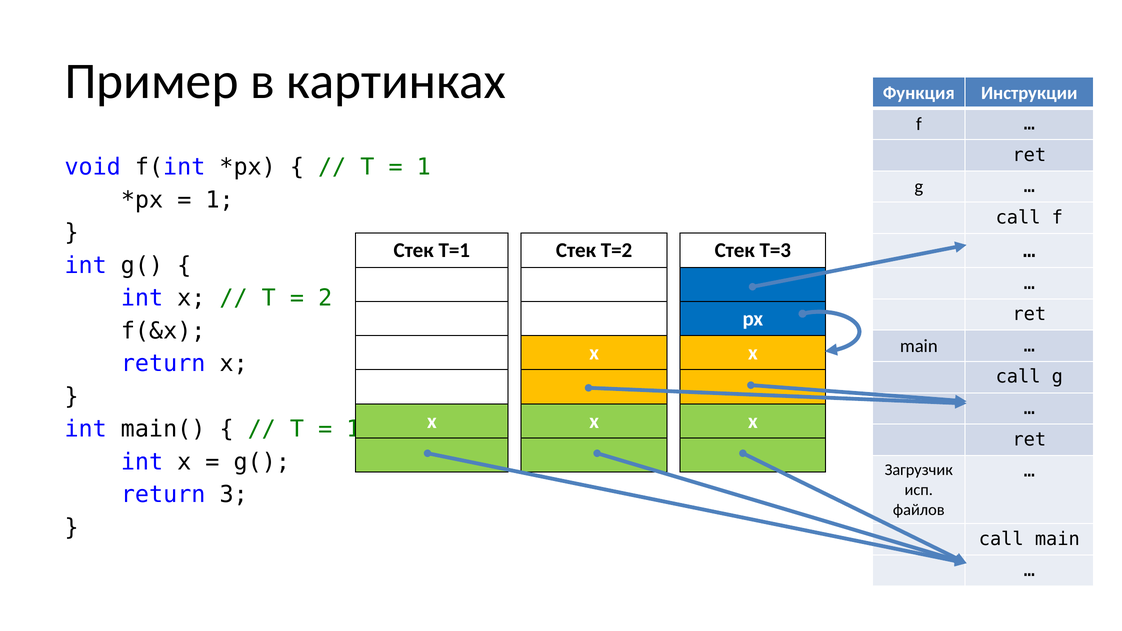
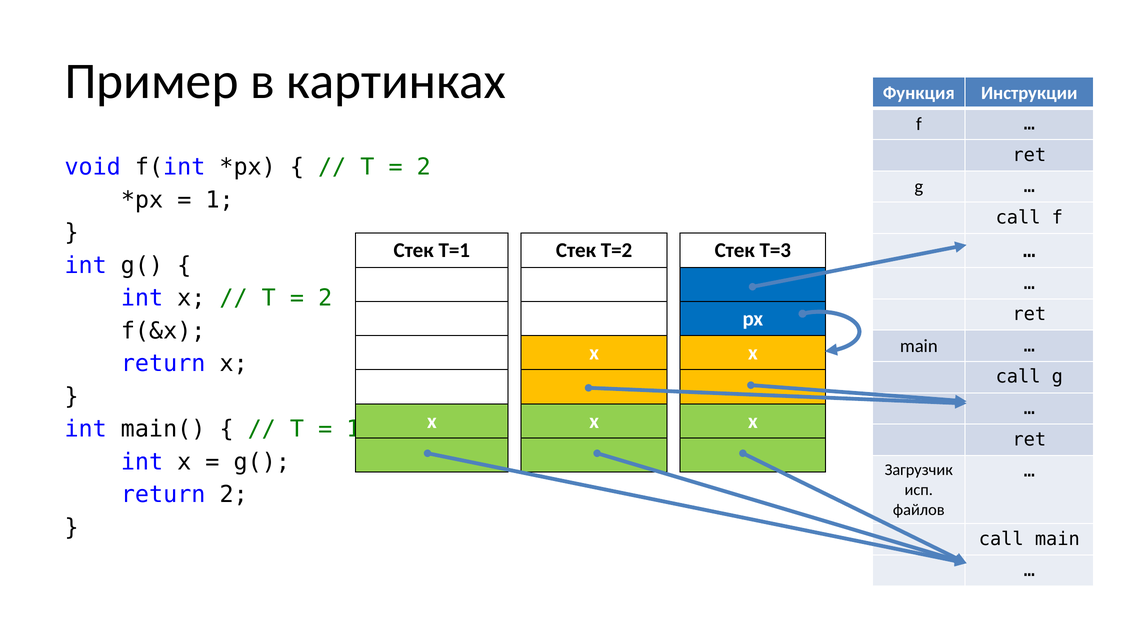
1: 1 -> 2 (424, 167)
return 3: 3 -> 2 (234, 495)
